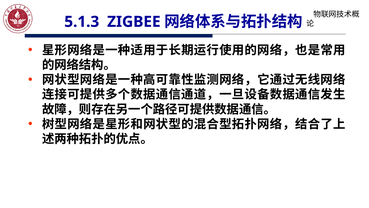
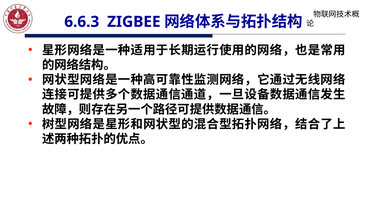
5.1.3: 5.1.3 -> 6.6.3 (82, 22)
